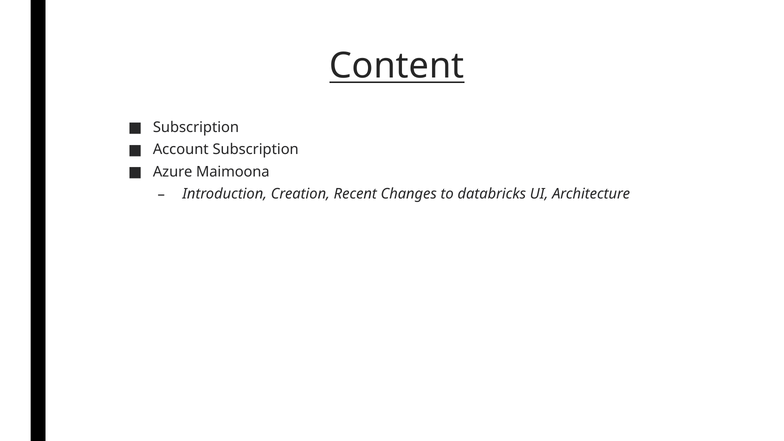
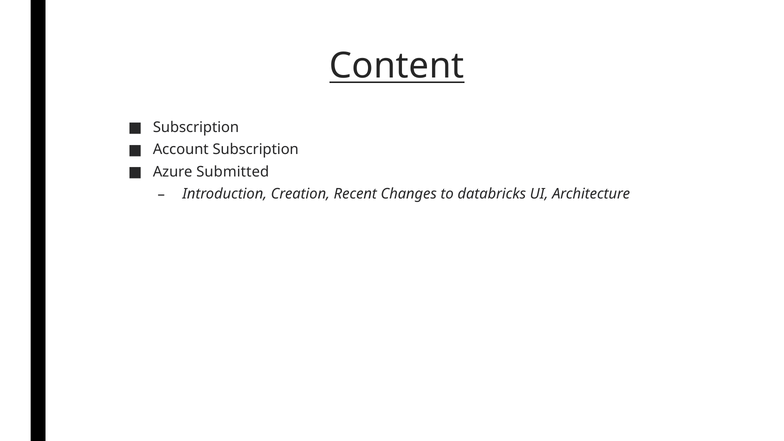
Maimoona: Maimoona -> Submitted (233, 172)
